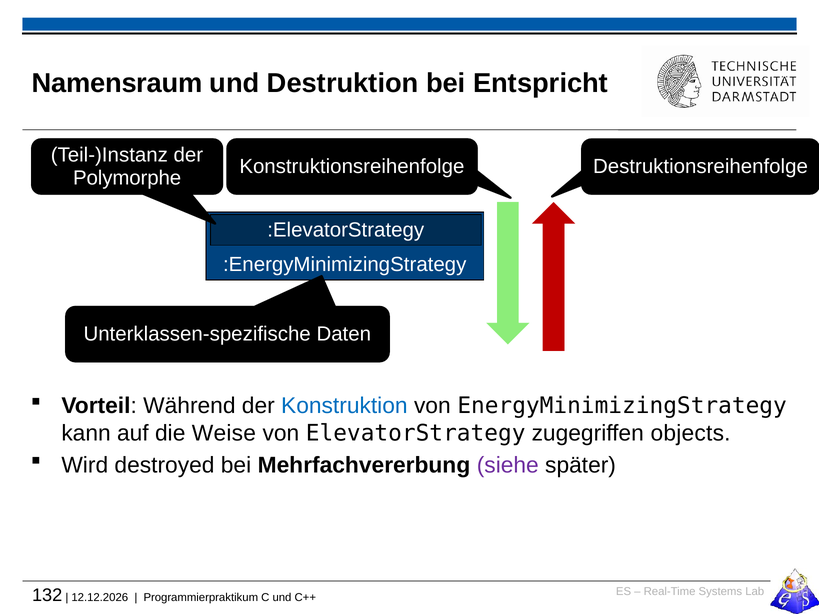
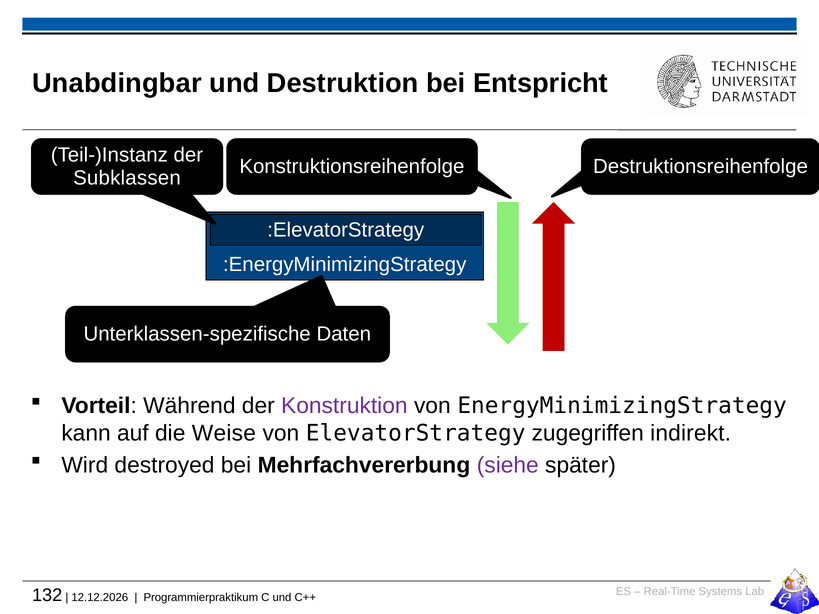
Namensraum: Namensraum -> Unabdingbar (117, 83)
Polymorphe: Polymorphe -> Subklassen (127, 178)
Konstruktion colour: blue -> purple (344, 406)
objects: objects -> indirekt (691, 433)
